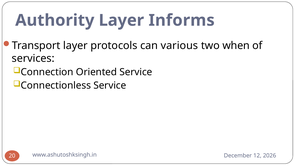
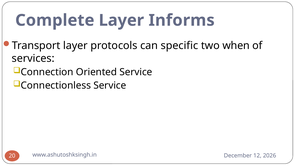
Authority: Authority -> Complete (55, 20)
various: various -> specific (179, 45)
